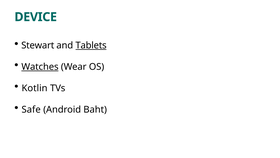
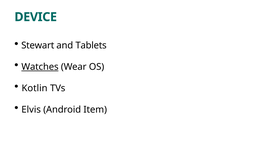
Tablets underline: present -> none (91, 45)
Safe: Safe -> Elvis (31, 109)
Baht: Baht -> Item (95, 109)
